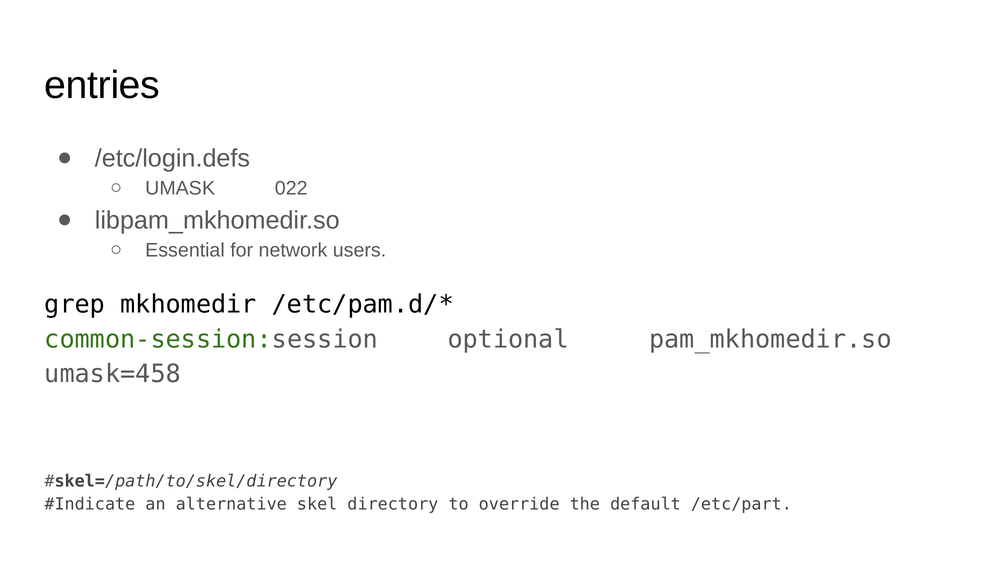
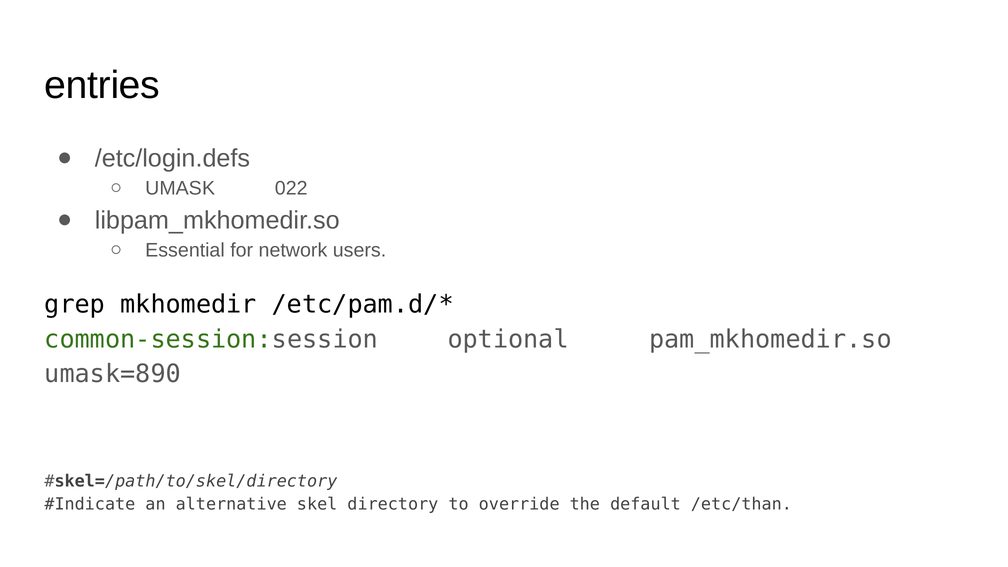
umask=458: umask=458 -> umask=890 (113, 374)
/etc/part: /etc/part -> /etc/than (741, 504)
